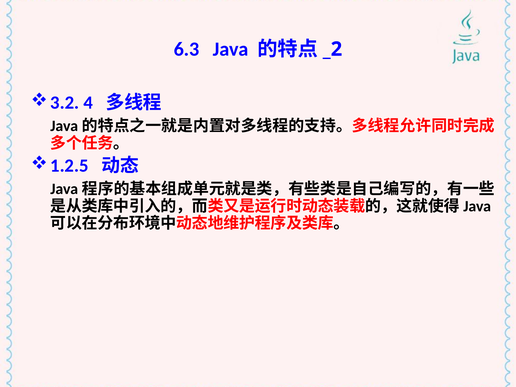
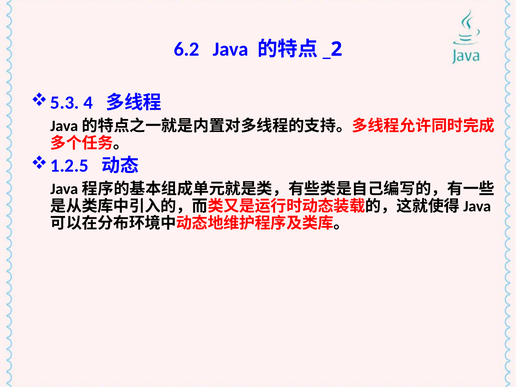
6.3: 6.3 -> 6.2 (187, 49)
3.2: 3.2 -> 5.3 (65, 103)
